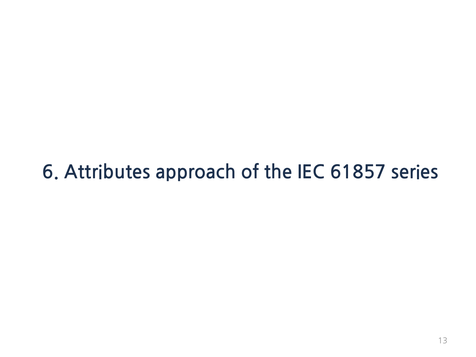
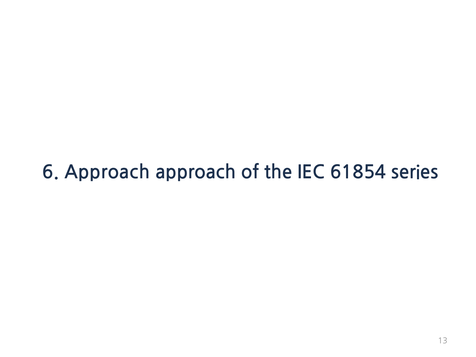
6 Attributes: Attributes -> Approach (107, 173)
61857: 61857 -> 61854 (358, 173)
